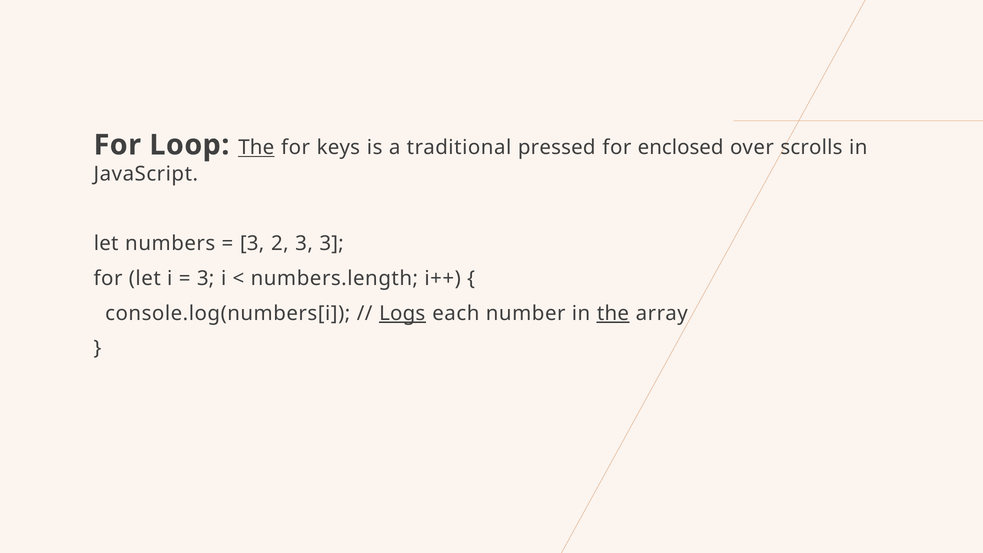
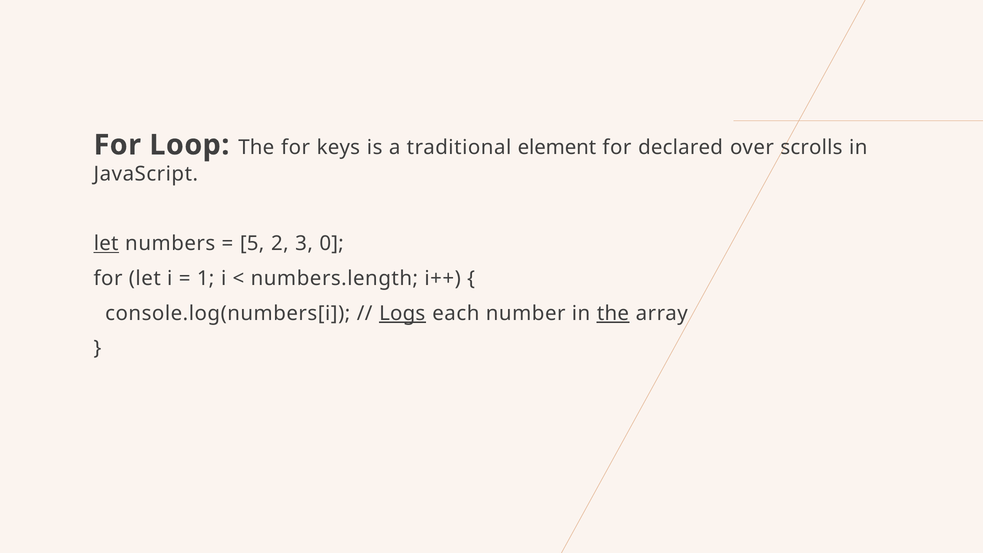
The underline: present -> none (256, 148)
pressed: pressed -> element (557, 148)
enclosed: enclosed -> declared (681, 148)
let underline: none -> present (106, 244)
3: 3 -> 5 (252, 244)
3 3: 3 -> 0 (332, 244)
3: 3 -> 1 (206, 278)
